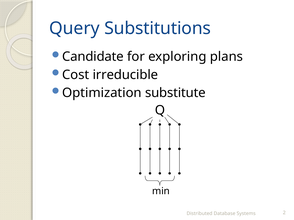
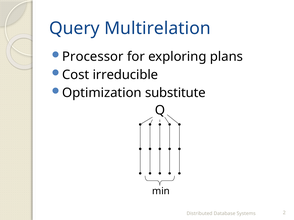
Substitutions: Substitutions -> Multirelation (158, 28)
Candidate: Candidate -> Processor (93, 57)
